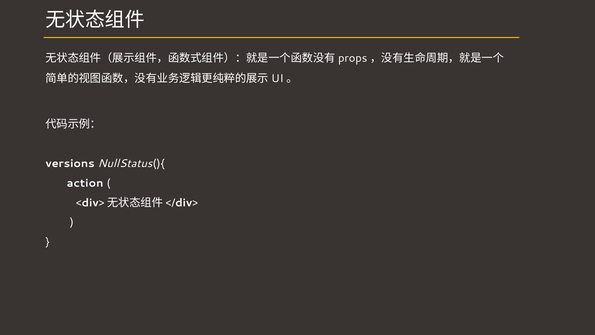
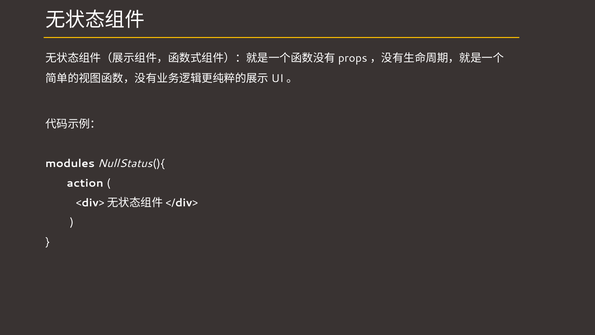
versions: versions -> modules (70, 163)
